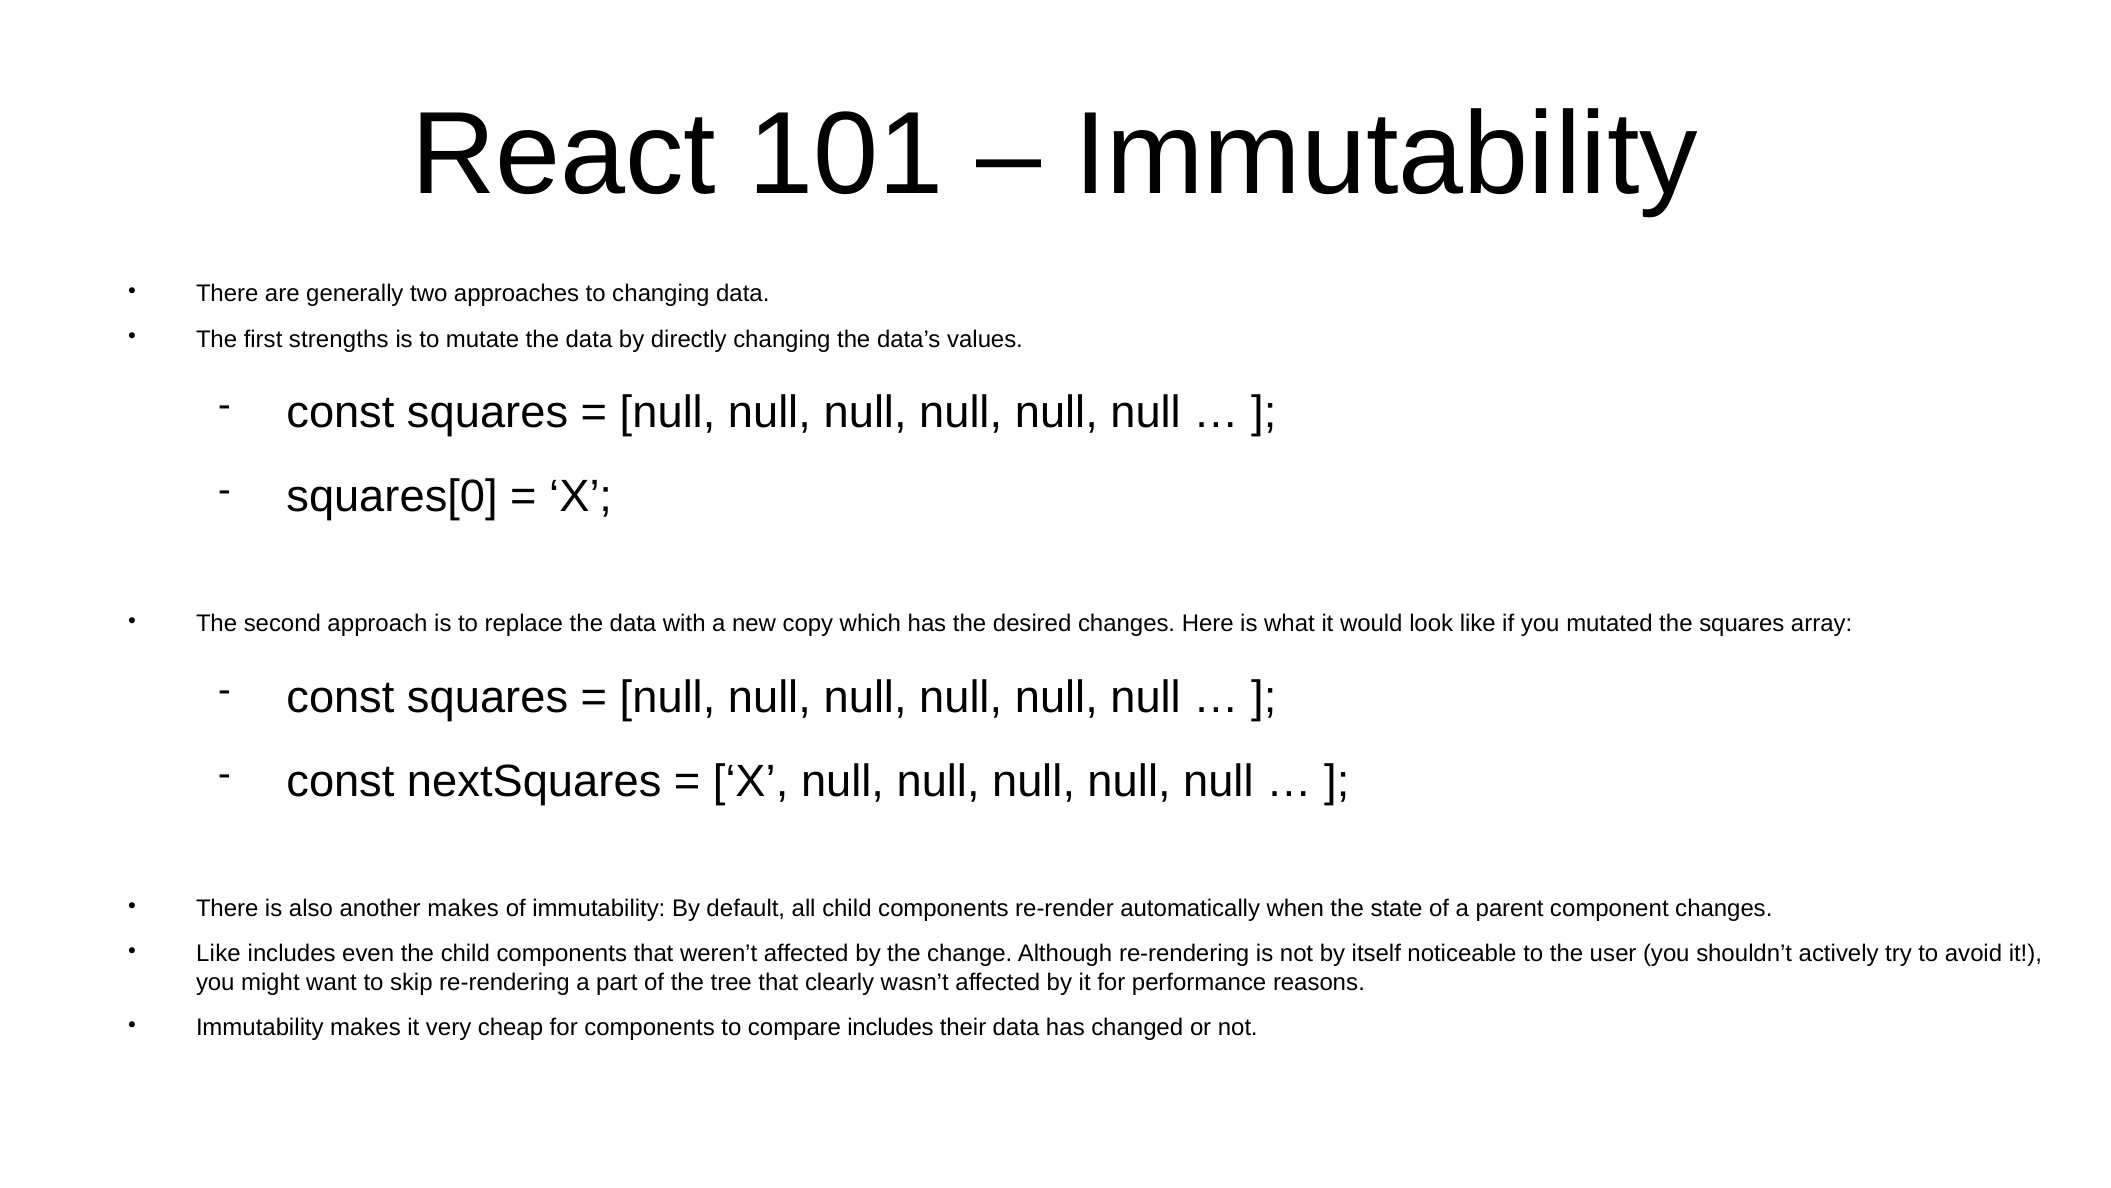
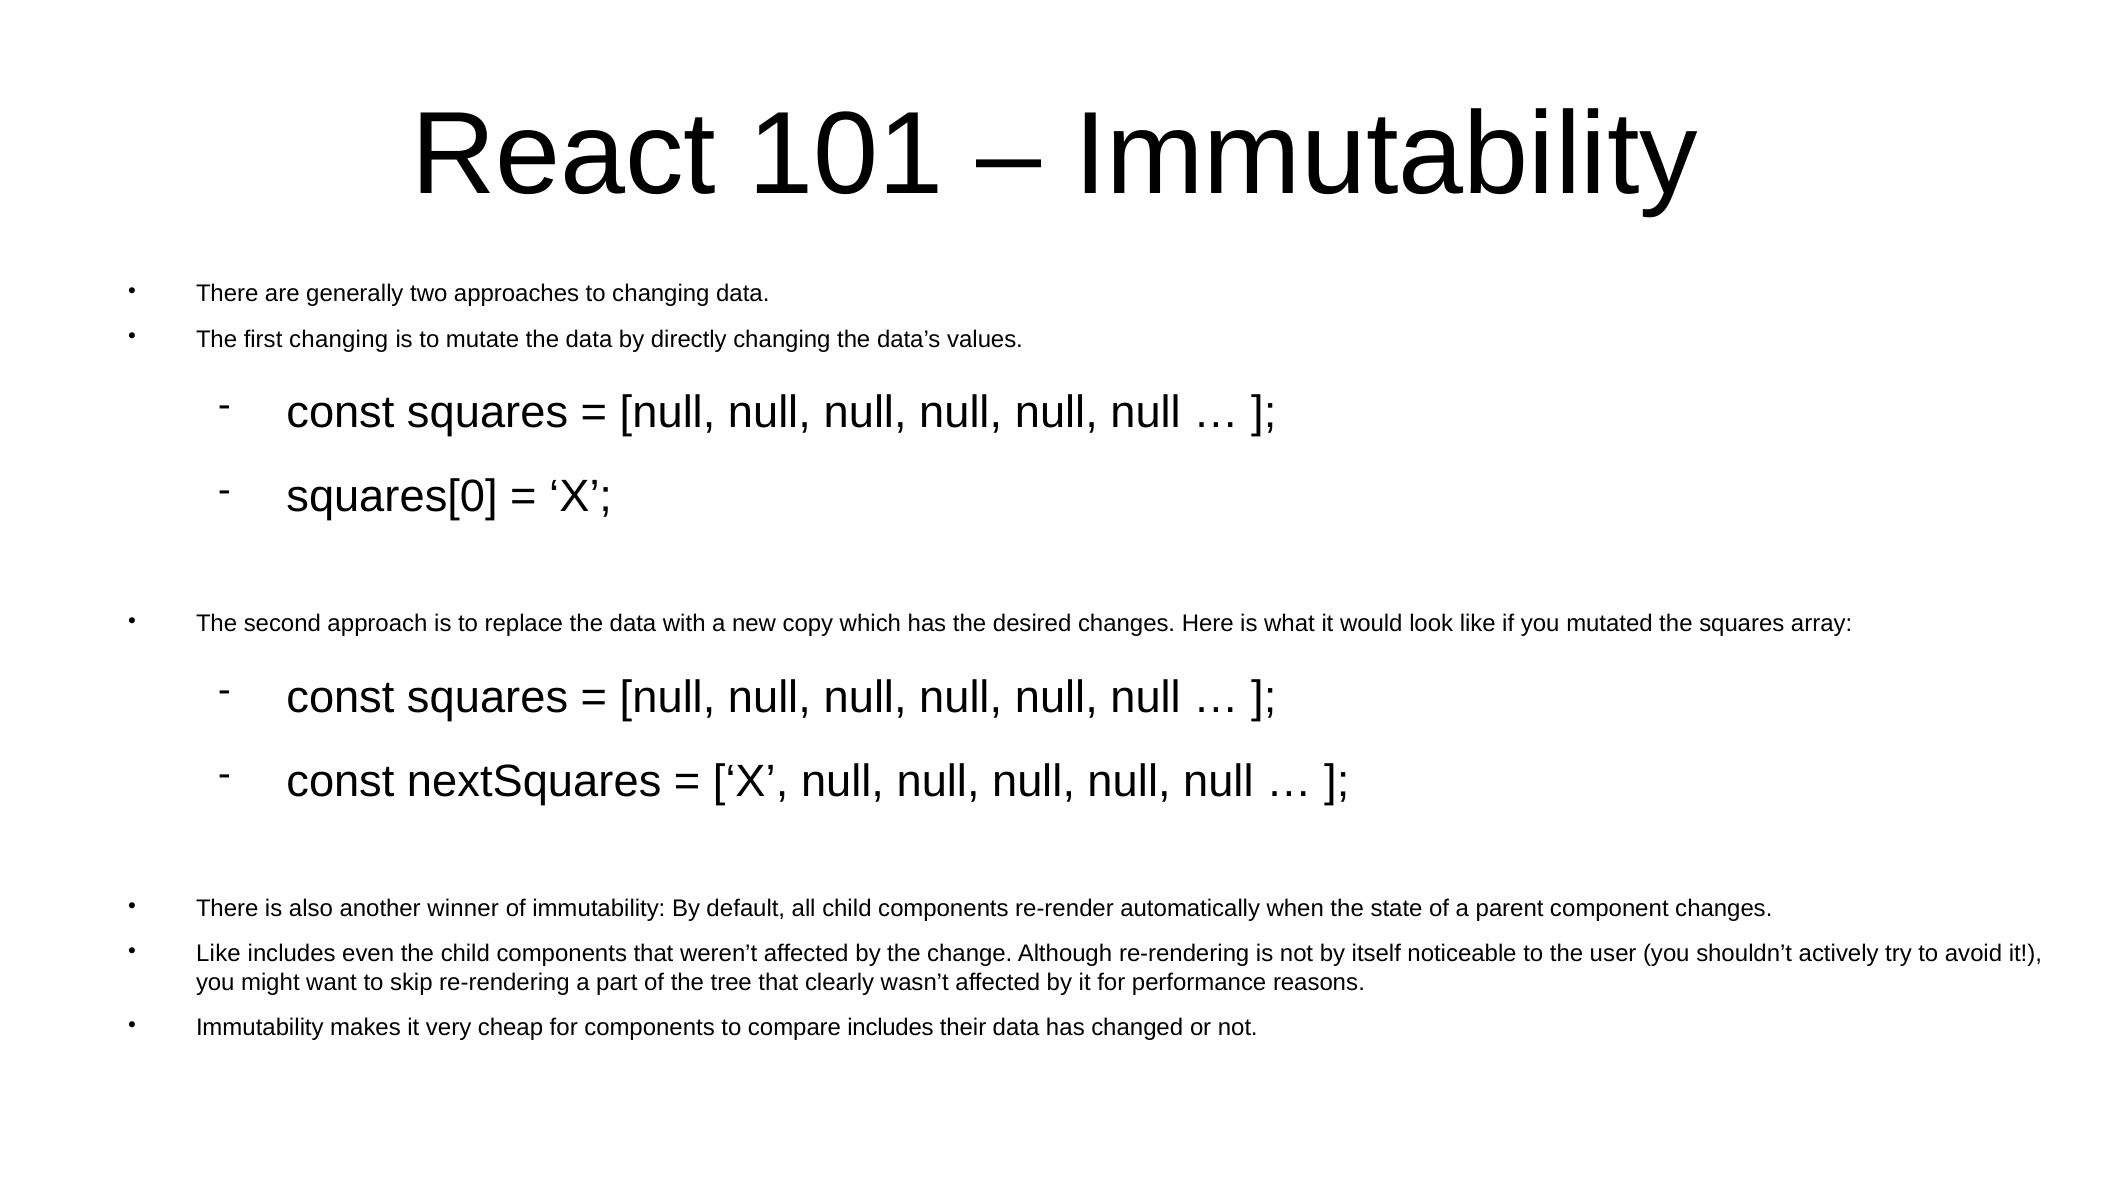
first strengths: strengths -> changing (339, 339)
another makes: makes -> winner (463, 908)
